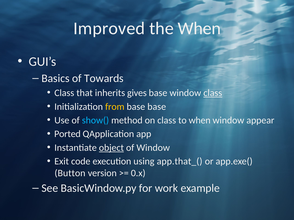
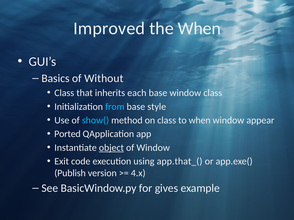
Towards: Towards -> Without (104, 79)
gives: gives -> each (137, 93)
class underline: present -> none (213, 93)
from colour: yellow -> light blue (115, 107)
base base: base -> style (157, 107)
Button: Button -> Publish (70, 173)
0.x: 0.x -> 4.x (138, 173)
work: work -> gives (166, 189)
